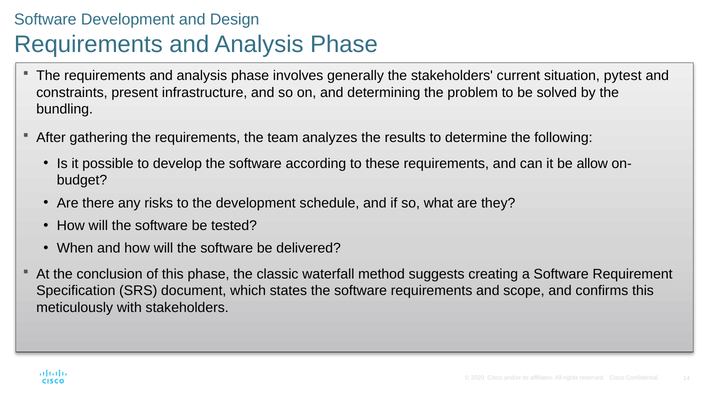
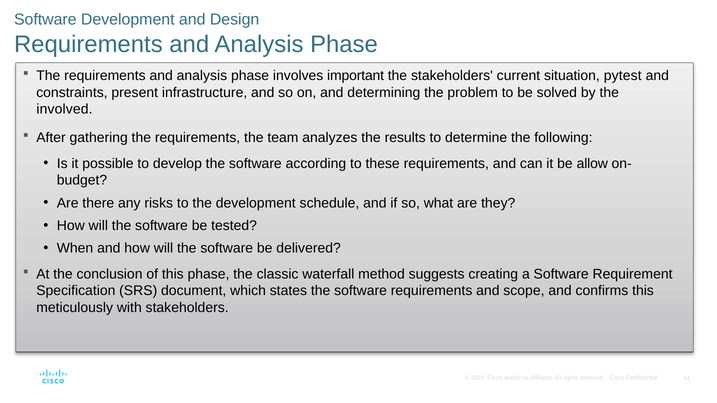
generally: generally -> important (356, 76)
bundling: bundling -> involved (65, 109)
